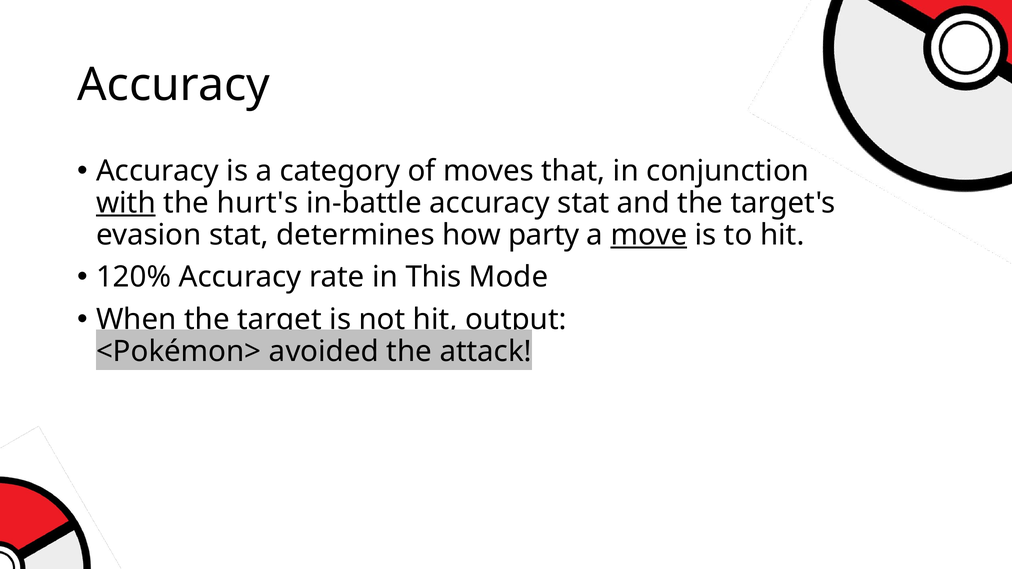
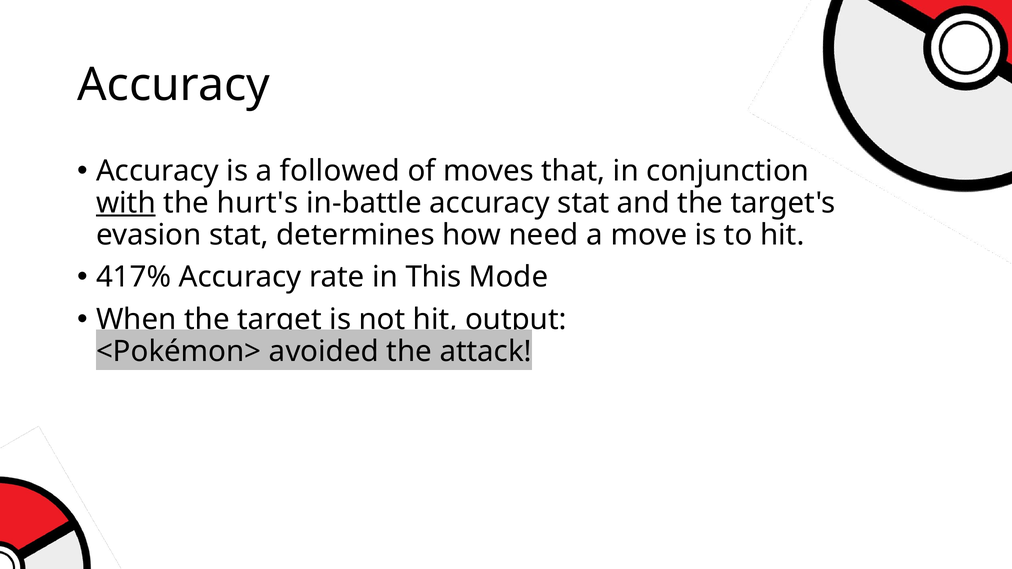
category: category -> followed (340, 171)
party: party -> need (544, 235)
move underline: present -> none (649, 235)
120%: 120% -> 417% (134, 277)
